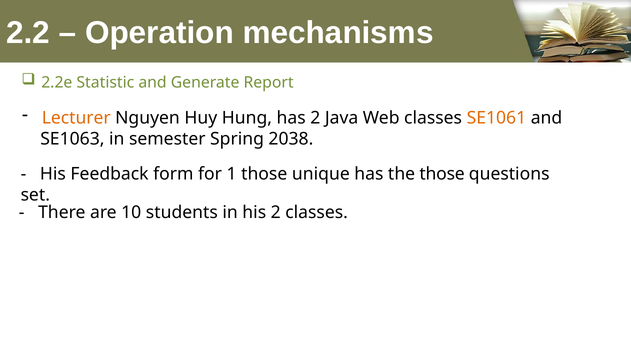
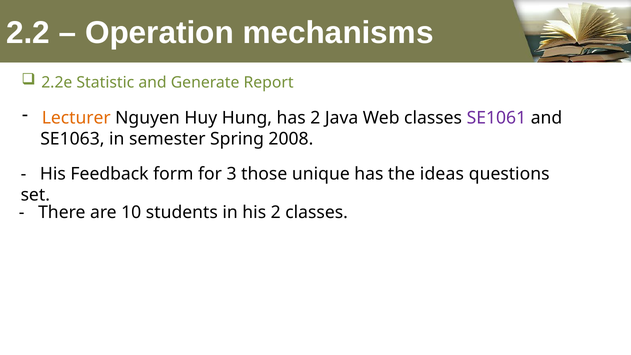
SE1061 colour: orange -> purple (496, 118)
2038: 2038 -> 2008 (291, 139)
1: 1 -> 3 (232, 174)
the those: those -> ideas (442, 174)
